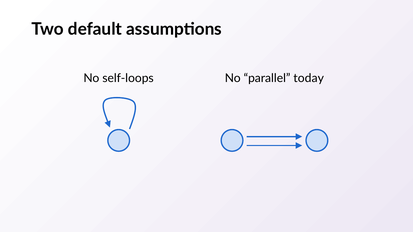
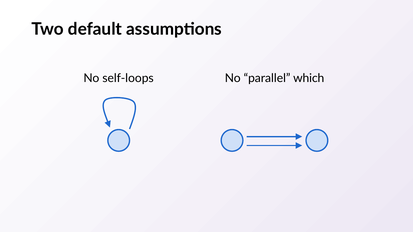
today: today -> which (309, 78)
